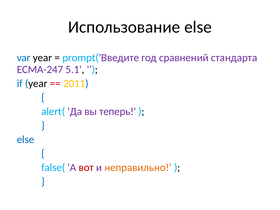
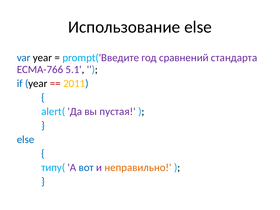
ECMA-247: ECMA-247 -> ECMA-766 (40, 69)
теперь: теперь -> пустая (118, 111)
false(: false( -> типу( (53, 167)
вот colour: red -> blue (86, 167)
